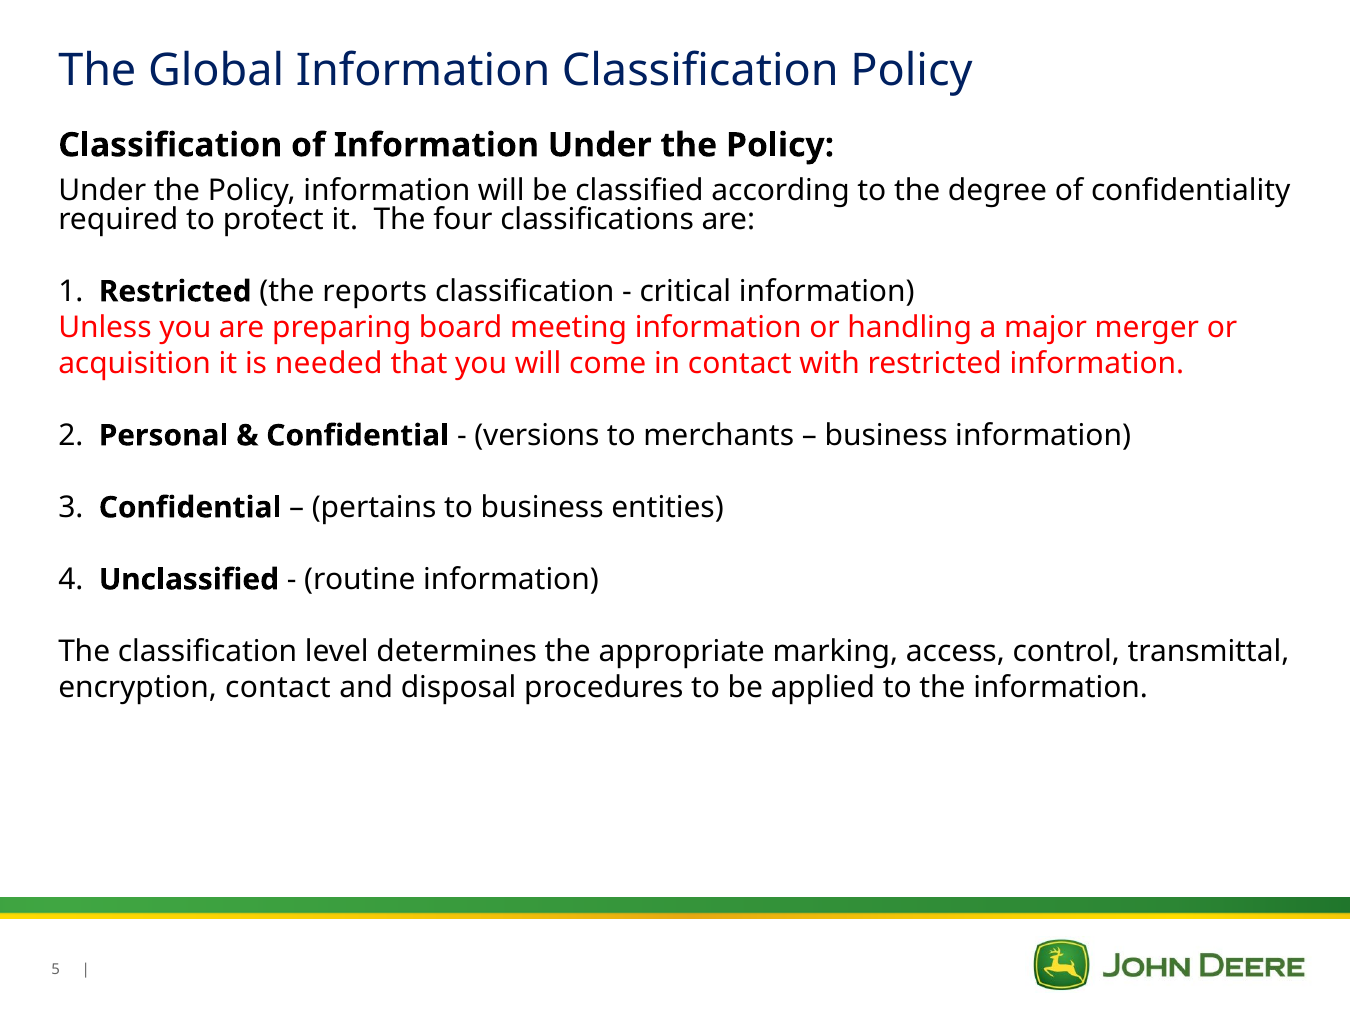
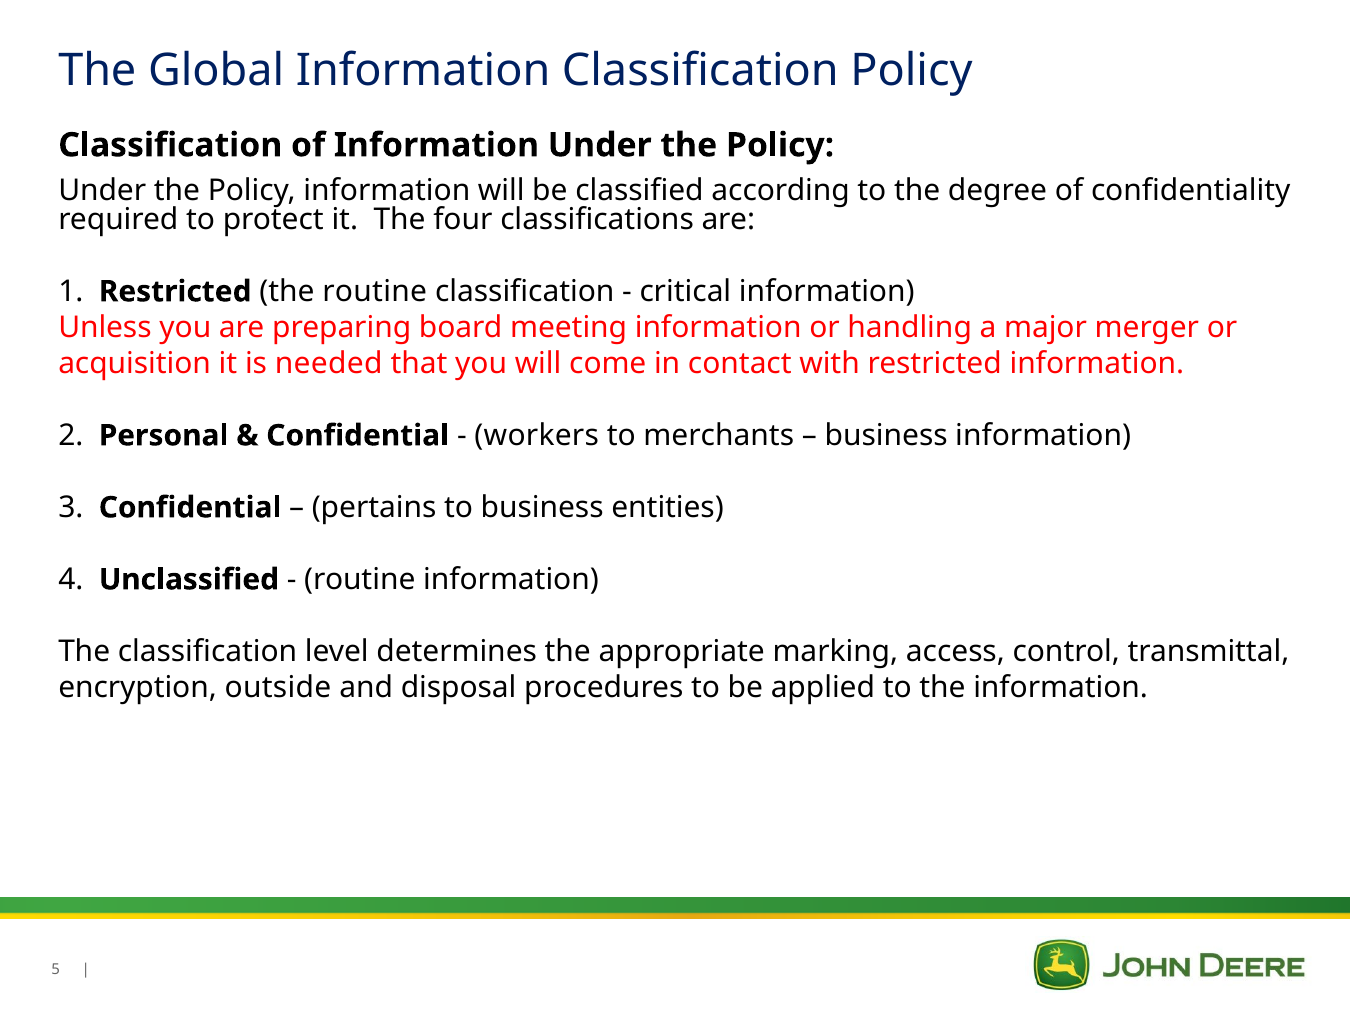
the reports: reports -> routine (375, 291)
versions: versions -> workers (537, 435)
encryption contact: contact -> outside (278, 687)
